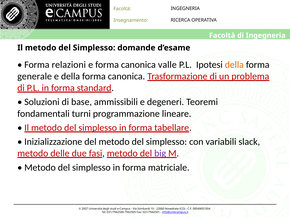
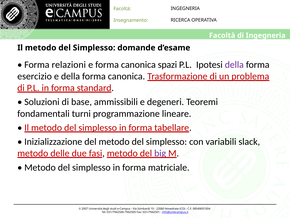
valle: valle -> spazi (167, 65)
della colour: orange -> purple (234, 65)
generale: generale -> esercizio (35, 76)
